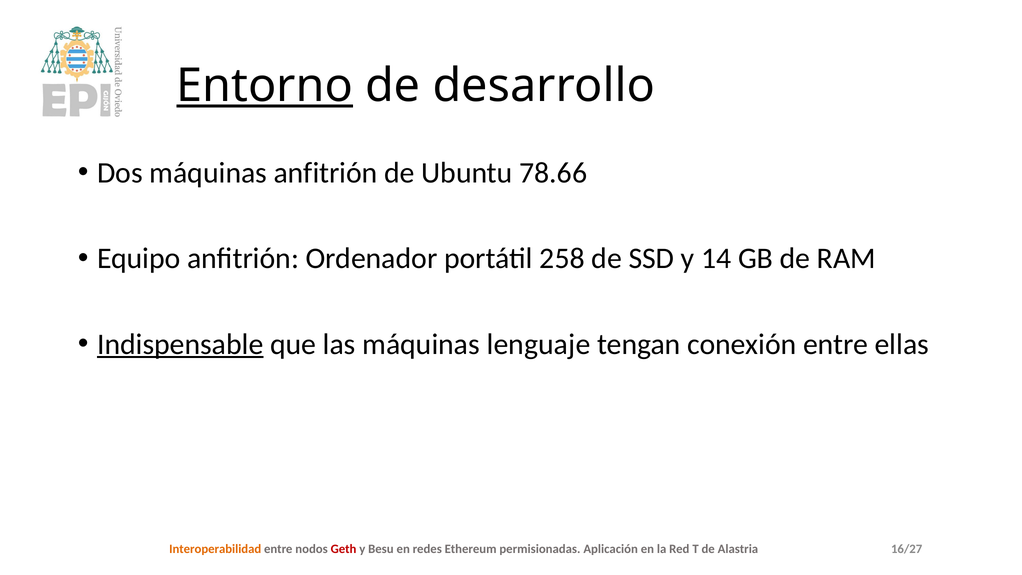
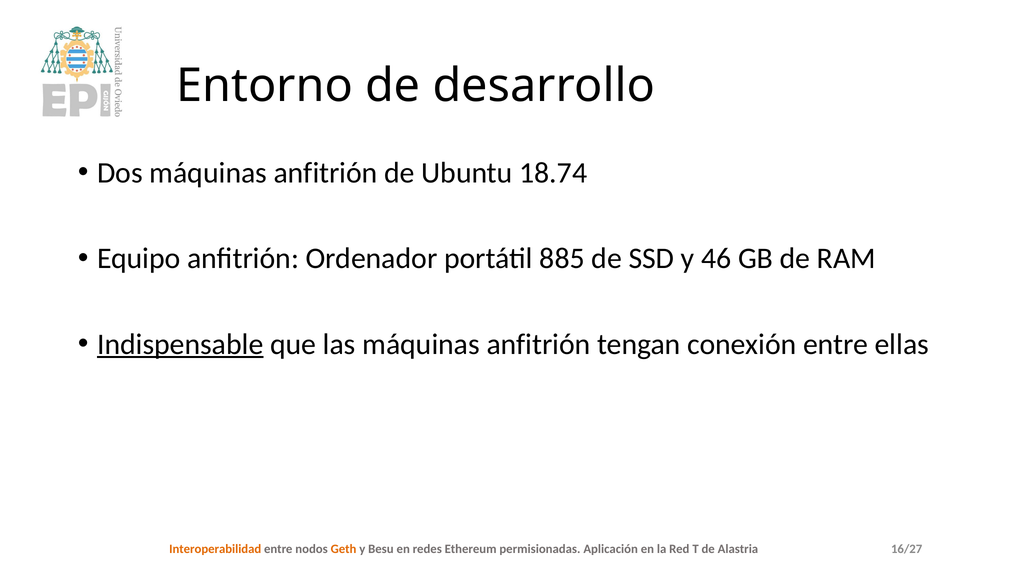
Entorno underline: present -> none (265, 86)
78.66: 78.66 -> 18.74 (553, 173)
258: 258 -> 885 (562, 258)
14: 14 -> 46 (716, 258)
las máquinas lenguaje: lenguaje -> anfitrión (539, 344)
Geth colour: red -> orange (344, 549)
